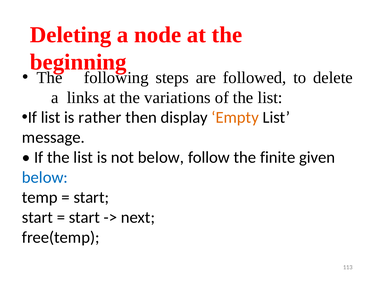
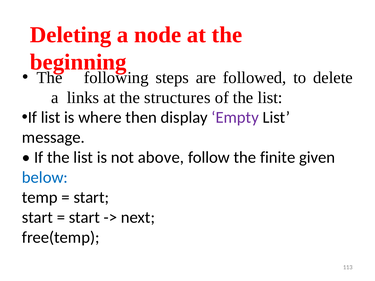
variations: variations -> structures (177, 98)
rather: rather -> where (100, 118)
Empty colour: orange -> purple (235, 118)
not below: below -> above (161, 158)
